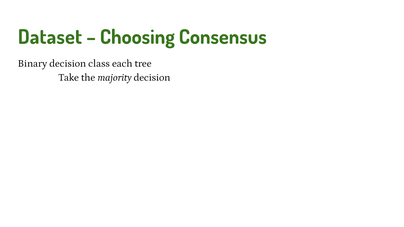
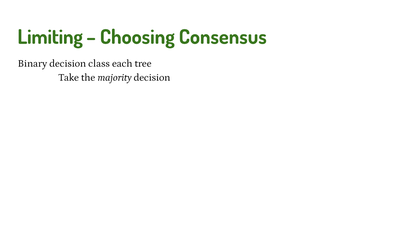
Dataset: Dataset -> Limiting (50, 37)
